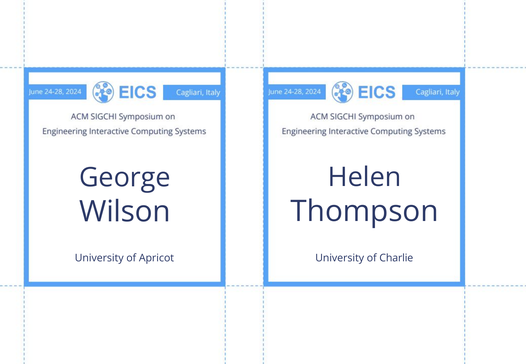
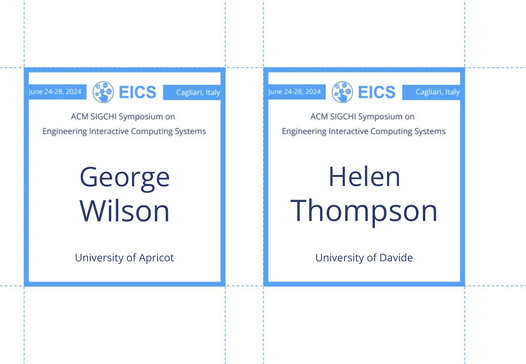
Charlie: Charlie -> Davide (396, 258)
